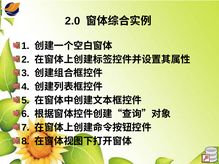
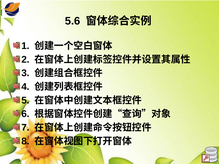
2.0: 2.0 -> 5.6 (73, 21)
